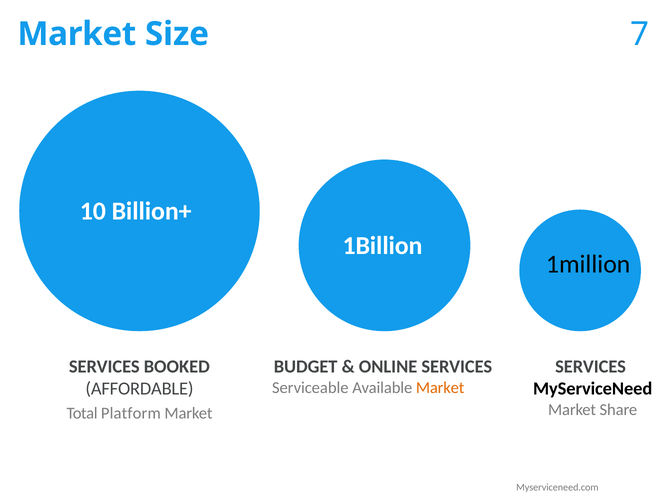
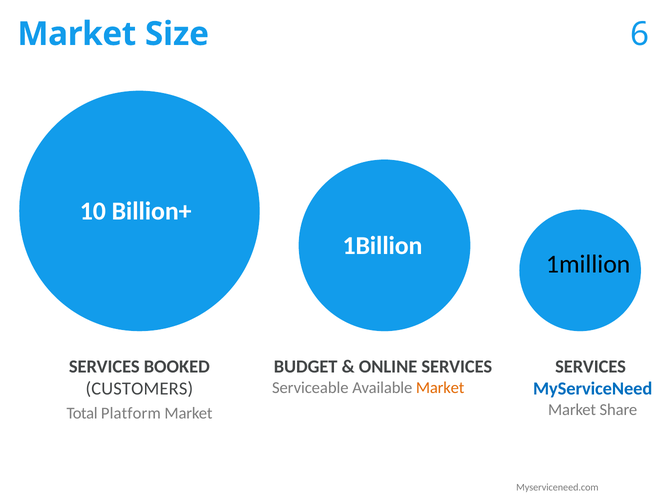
7: 7 -> 6 (640, 34)
AFFORDABLE: AFFORDABLE -> CUSTOMERS (139, 389)
MyServiceNeed colour: black -> blue (593, 389)
